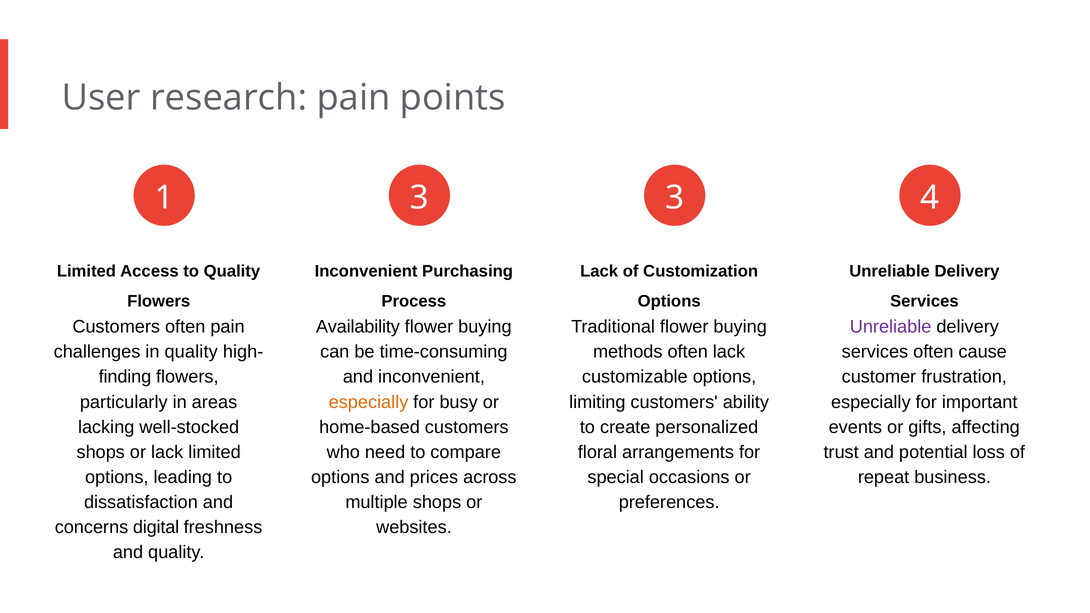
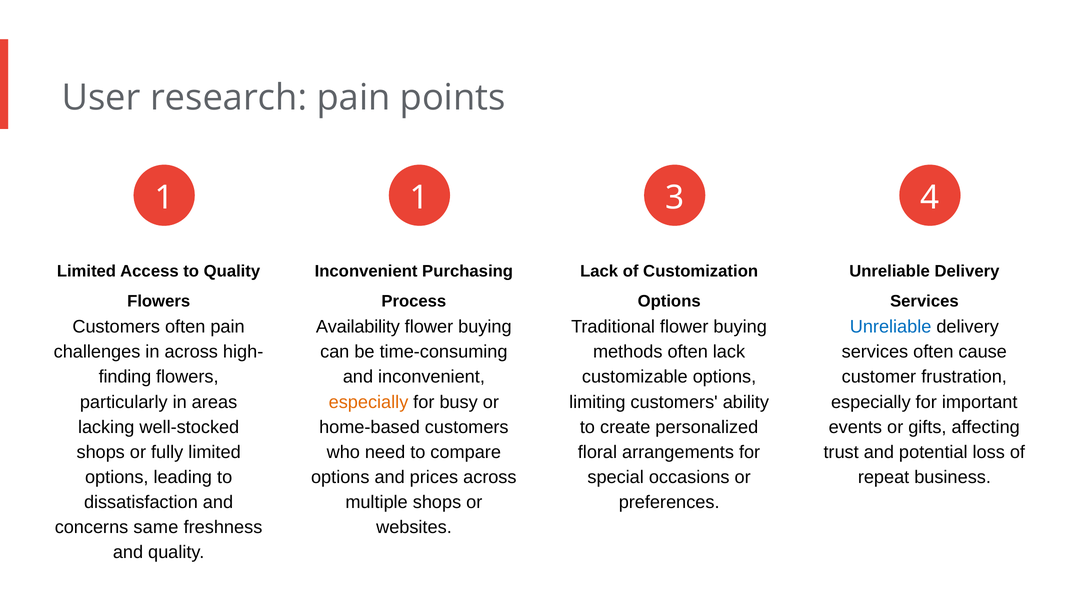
1 3: 3 -> 1 (419, 198)
Unreliable colour: purple -> blue (891, 327)
in quality: quality -> across (191, 352)
or lack: lack -> fully (167, 452)
digital: digital -> same (156, 527)
